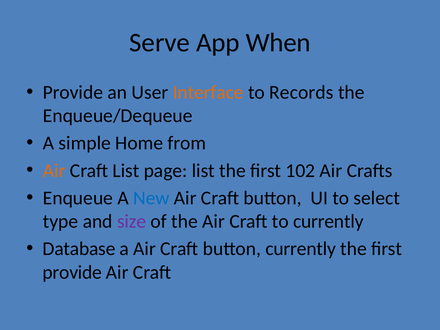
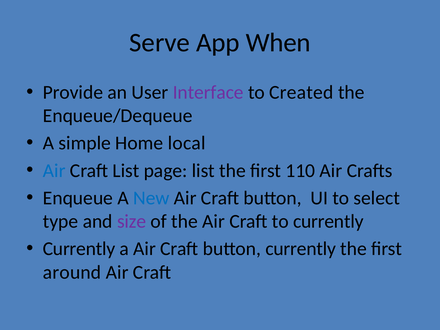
Interface colour: orange -> purple (208, 92)
Records: Records -> Created (301, 92)
from: from -> local (187, 143)
Air colour: orange -> blue (54, 171)
102: 102 -> 110 (300, 171)
Database: Database -> Currently (79, 249)
provide: provide -> around (72, 272)
